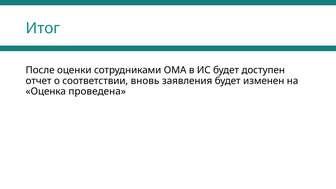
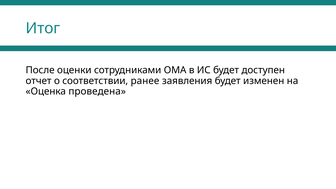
вновь: вновь -> ранее (145, 81)
